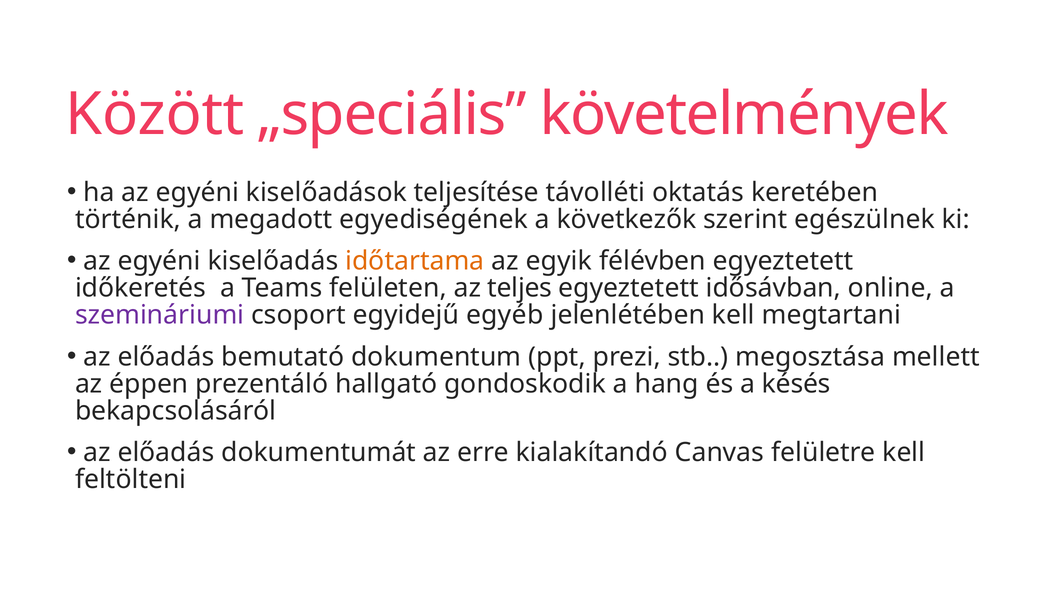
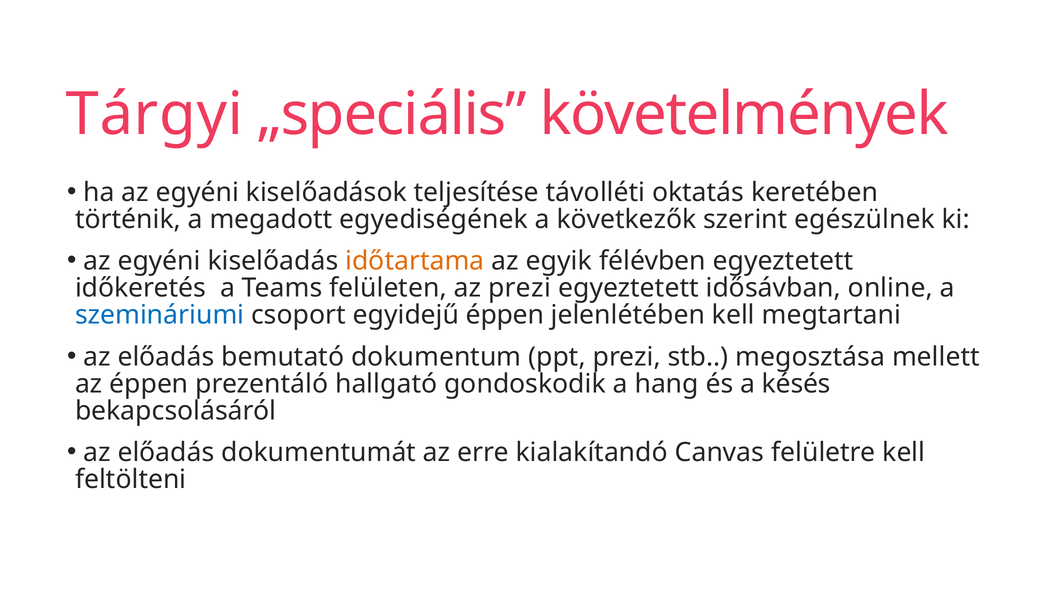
Között: Között -> Tárgyi (154, 114)
az teljes: teljes -> prezi (520, 288)
szemináriumi colour: purple -> blue (160, 315)
egyidejű egyéb: egyéb -> éppen (505, 315)
